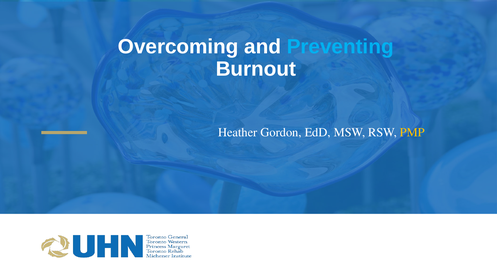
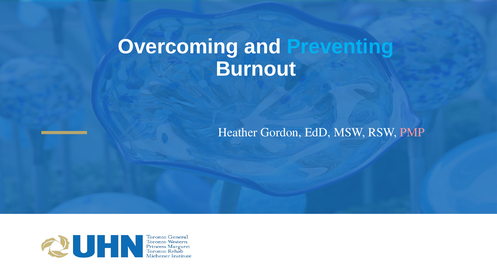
PMP colour: yellow -> pink (412, 133)
